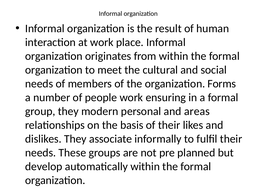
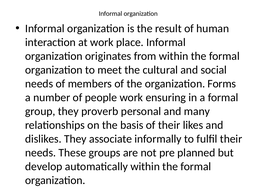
modern: modern -> proverb (100, 111)
areas: areas -> many (197, 111)
